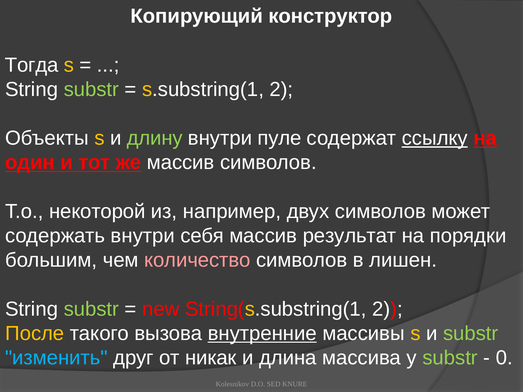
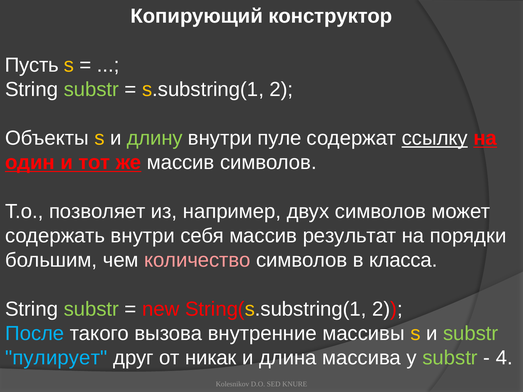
Тогда: Тогда -> Пусть (32, 65)
некоторой: некоторой -> позволяет (97, 212)
лишен: лишен -> класса (403, 260)
После colour: yellow -> light blue (35, 334)
внутренние underline: present -> none (262, 334)
изменить: изменить -> пулирует (56, 358)
0: 0 -> 4 (504, 358)
